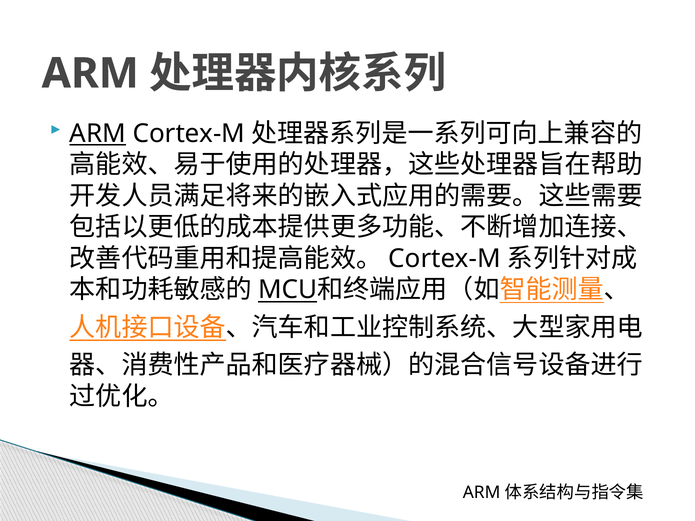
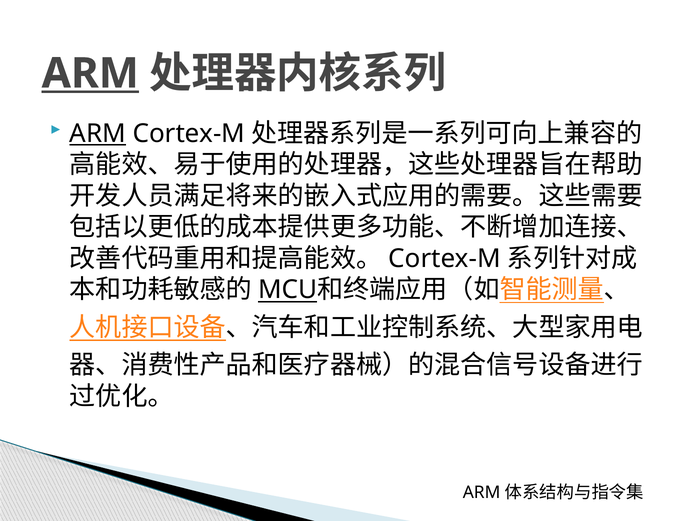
ARM underline: none -> present (90, 74)
